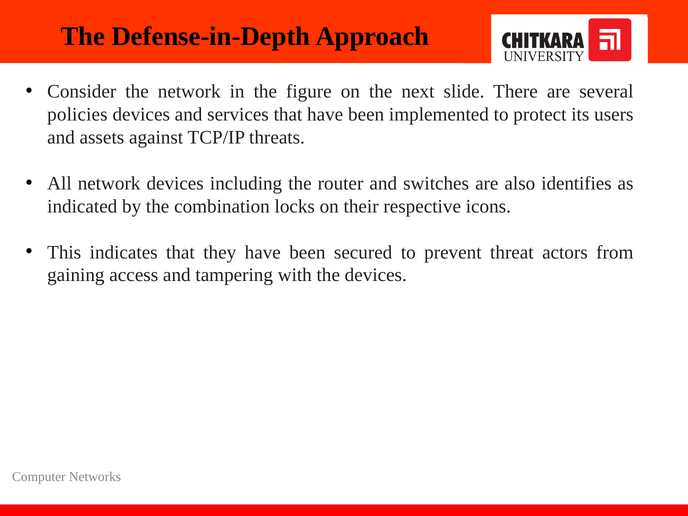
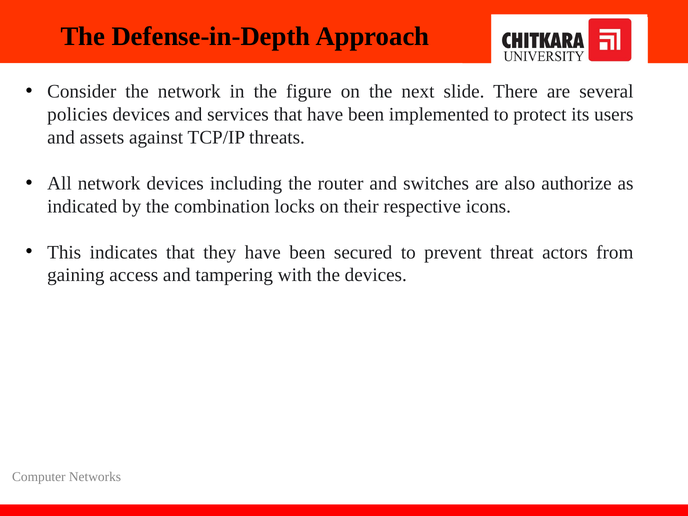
identifies: identifies -> authorize (576, 183)
